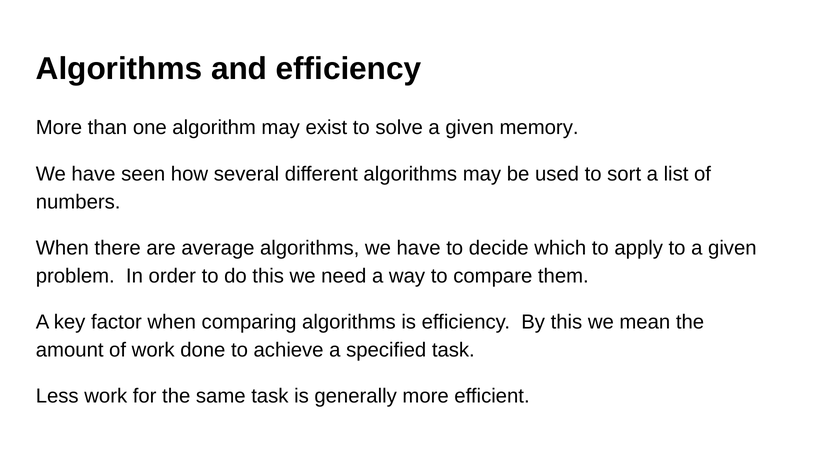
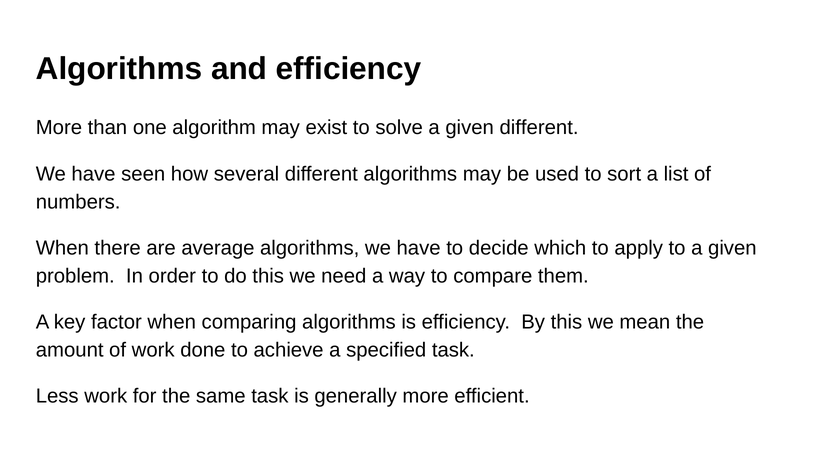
given memory: memory -> different (539, 128)
